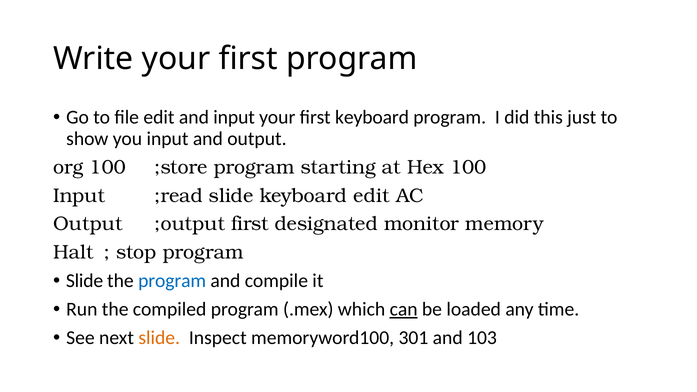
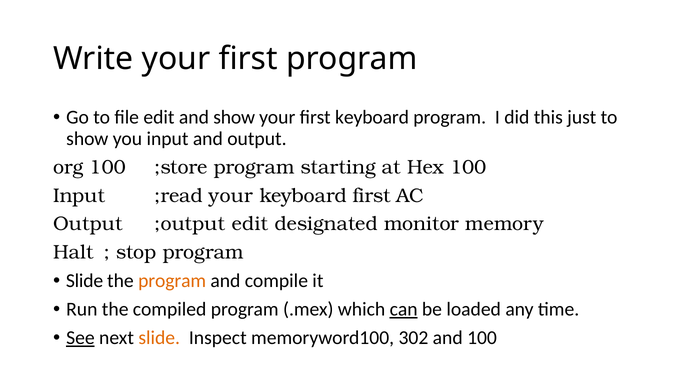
and input: input -> show (234, 117)
;read slide: slide -> your (231, 196)
keyboard edit: edit -> first (372, 196)
;output first: first -> edit (250, 224)
program colour: blue -> orange (172, 281)
See underline: none -> present (80, 338)
301: 301 -> 302 (413, 338)
and 103: 103 -> 100 (482, 338)
